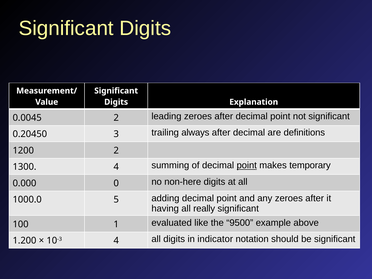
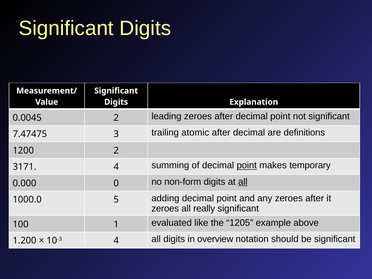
0.20450: 0.20450 -> 7.47475 (30, 134)
always: always -> atomic (195, 133)
1300: 1300 -> 3171 (25, 167)
non-here: non-here -> non-form (183, 182)
all underline: none -> present (243, 182)
having: having -> zeroes (165, 209)
9500: 9500 -> 1205 (240, 223)
indicator: indicator -> overview (215, 239)
